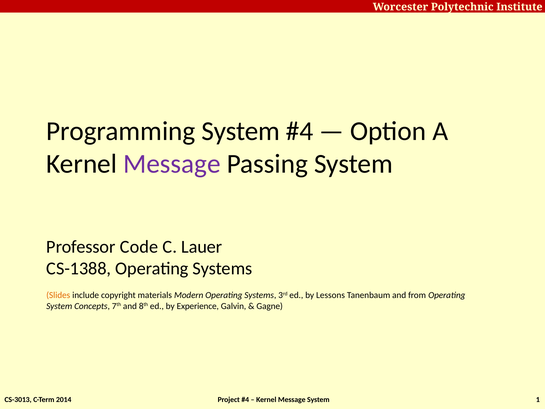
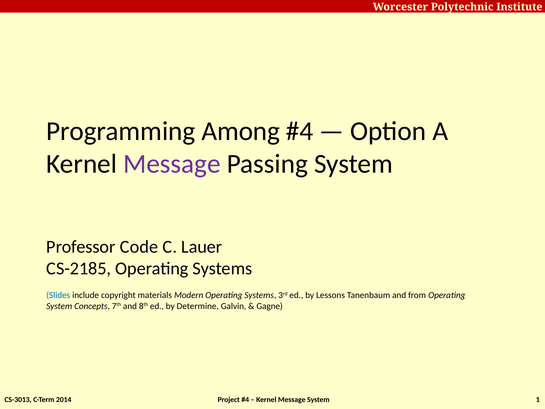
Programming System: System -> Among (241, 131)
CS-1388: CS-1388 -> CS-2185 (79, 268)
Slides colour: orange -> blue (58, 295)
Experience: Experience -> Determine (198, 306)
